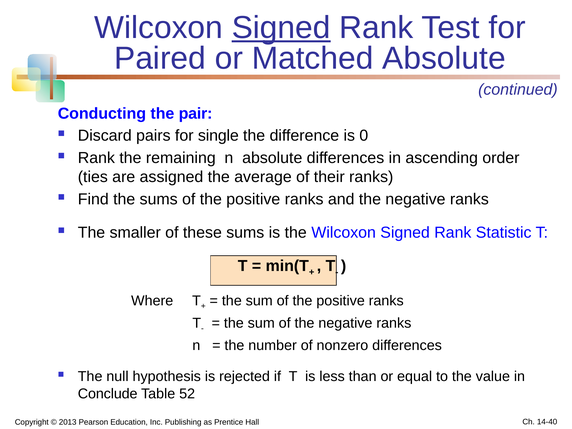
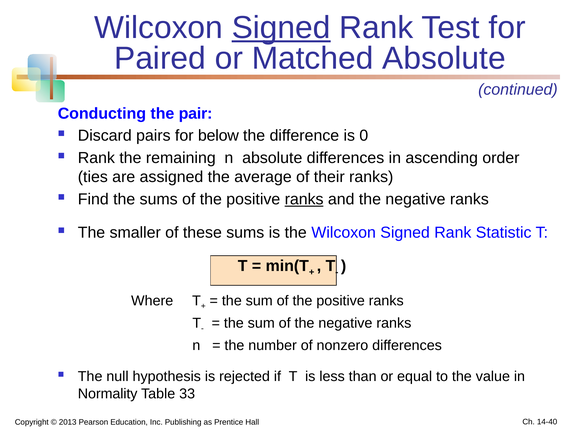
single: single -> below (218, 136)
ranks underline: none -> present (304, 199)
Conclude: Conclude -> Normality (108, 394)
52: 52 -> 33 (187, 394)
